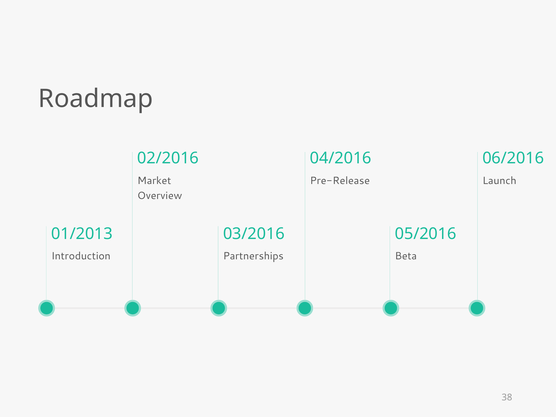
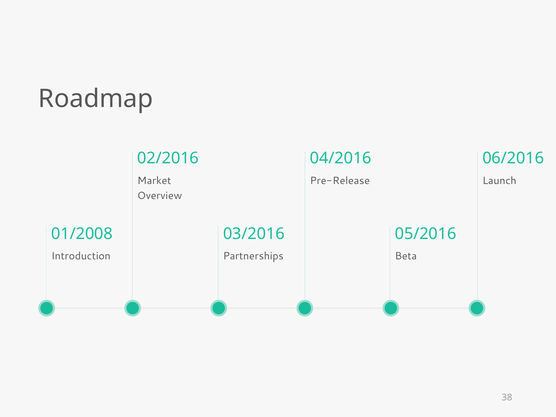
01/2013: 01/2013 -> 01/2008 (82, 234)
